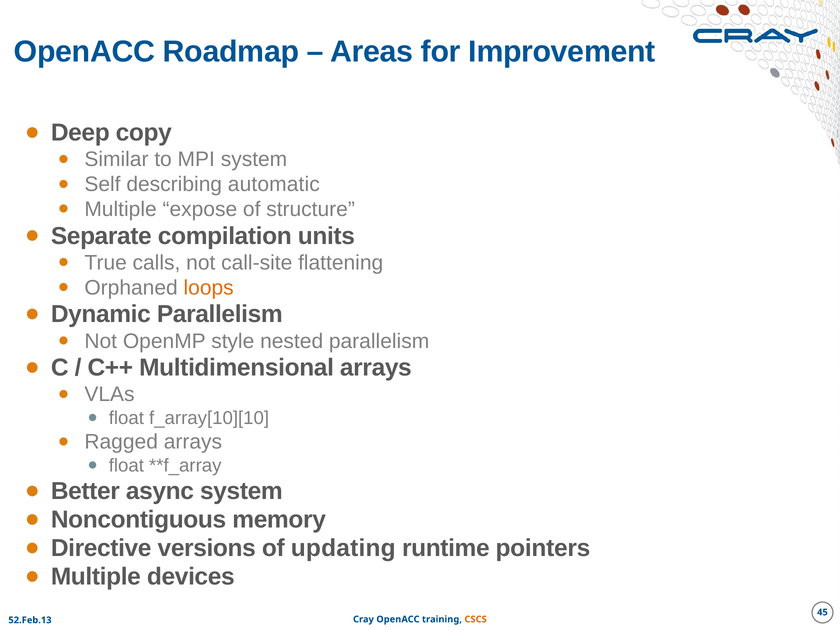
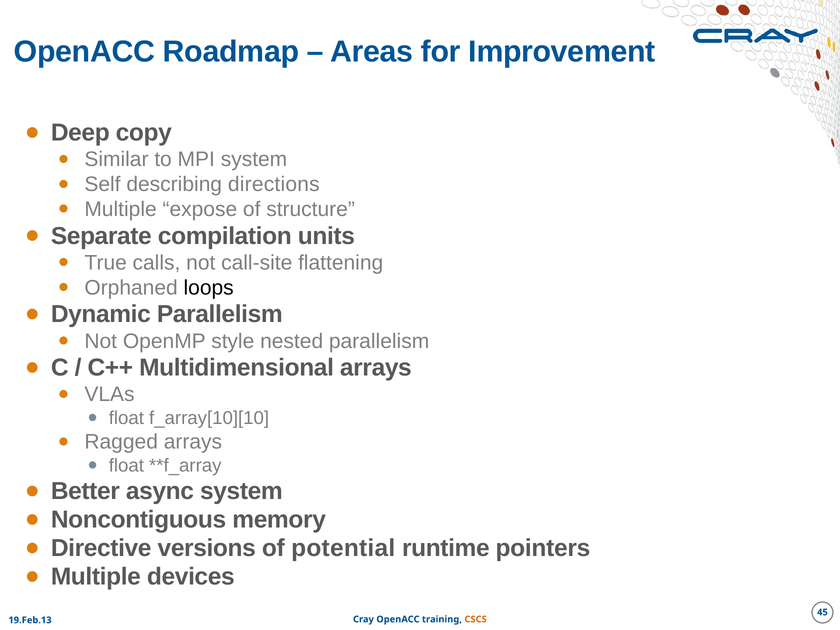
automatic: automatic -> directions (274, 184)
loops colour: orange -> black (209, 288)
updating: updating -> potential (343, 548)
52.Feb.13: 52.Feb.13 -> 19.Feb.13 (30, 620)
